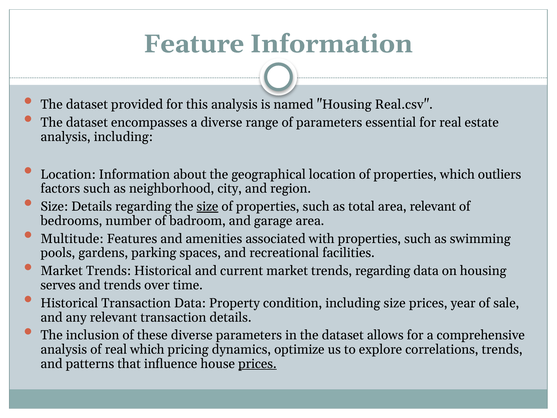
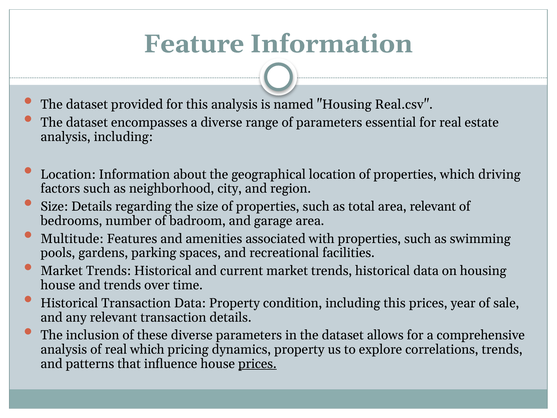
outliers: outliers -> driving (499, 174)
size underline: present -> none (207, 206)
current market trends regarding: regarding -> historical (383, 271)
serves: serves -> house (58, 285)
including size: size -> this (395, 303)
dynamics optimize: optimize -> property (299, 349)
